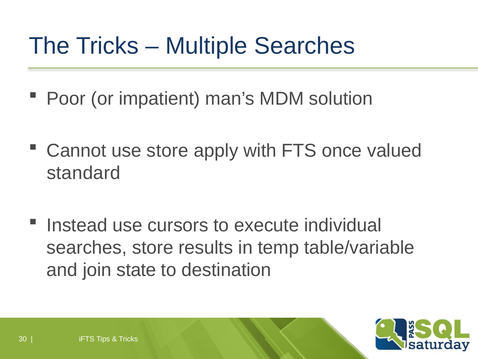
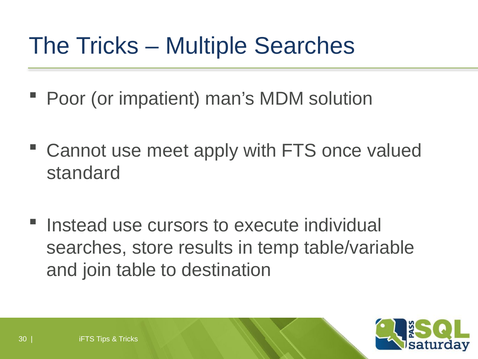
use store: store -> meet (168, 151)
state: state -> table (136, 270)
